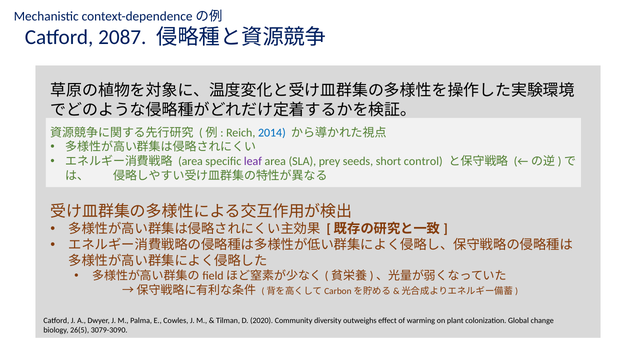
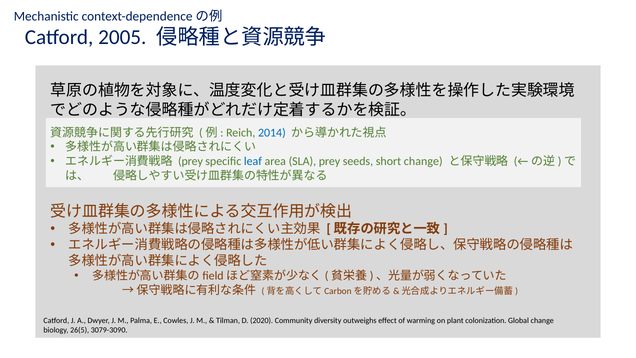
2087: 2087 -> 2005 (122, 37)
area: area -> prey (190, 161)
leaf colour: purple -> blue (253, 161)
short control: control -> change (423, 161)
